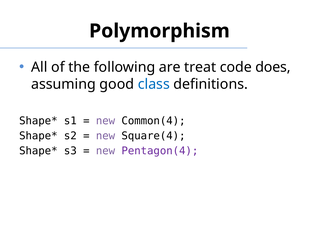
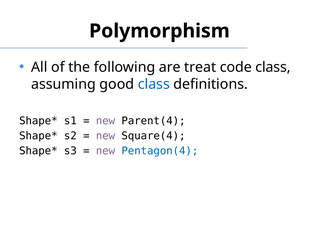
code does: does -> class (273, 67)
Common(4: Common(4 -> Parent(4 (153, 121)
Pentagon(4 colour: purple -> blue (160, 150)
